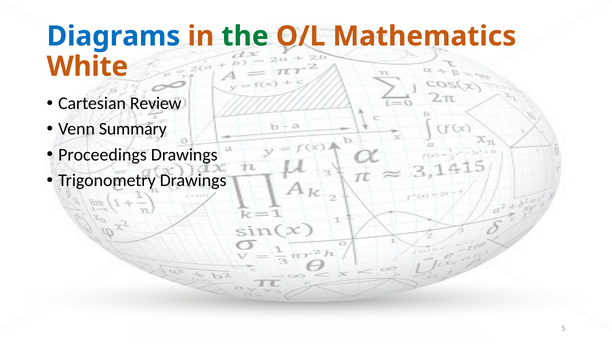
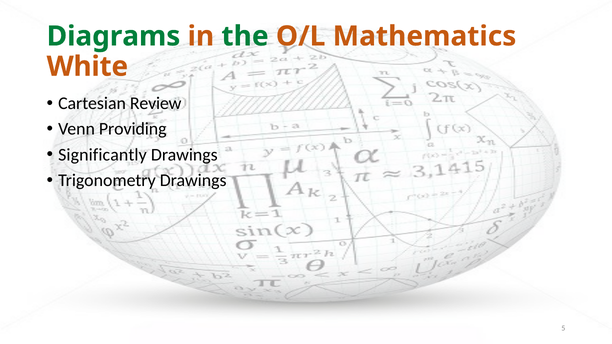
Diagrams colour: blue -> green (113, 36)
Summary: Summary -> Providing (133, 129)
Proceedings: Proceedings -> Significantly (102, 155)
